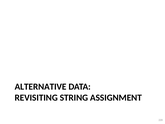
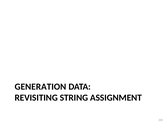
ALTERNATIVE: ALTERNATIVE -> GENERATION (41, 86)
